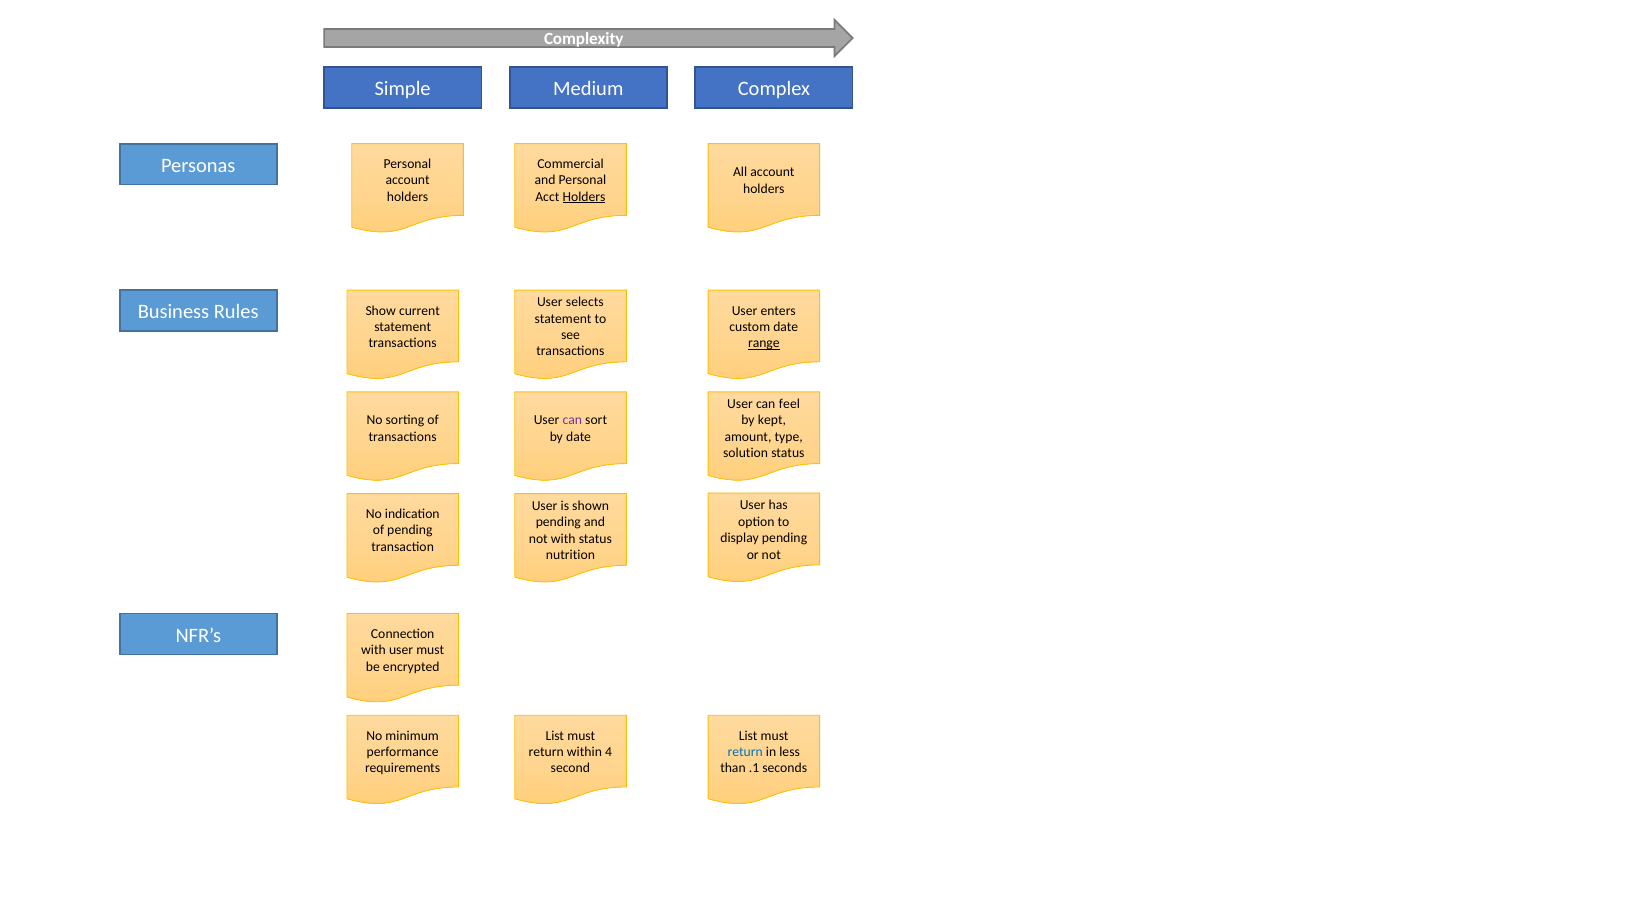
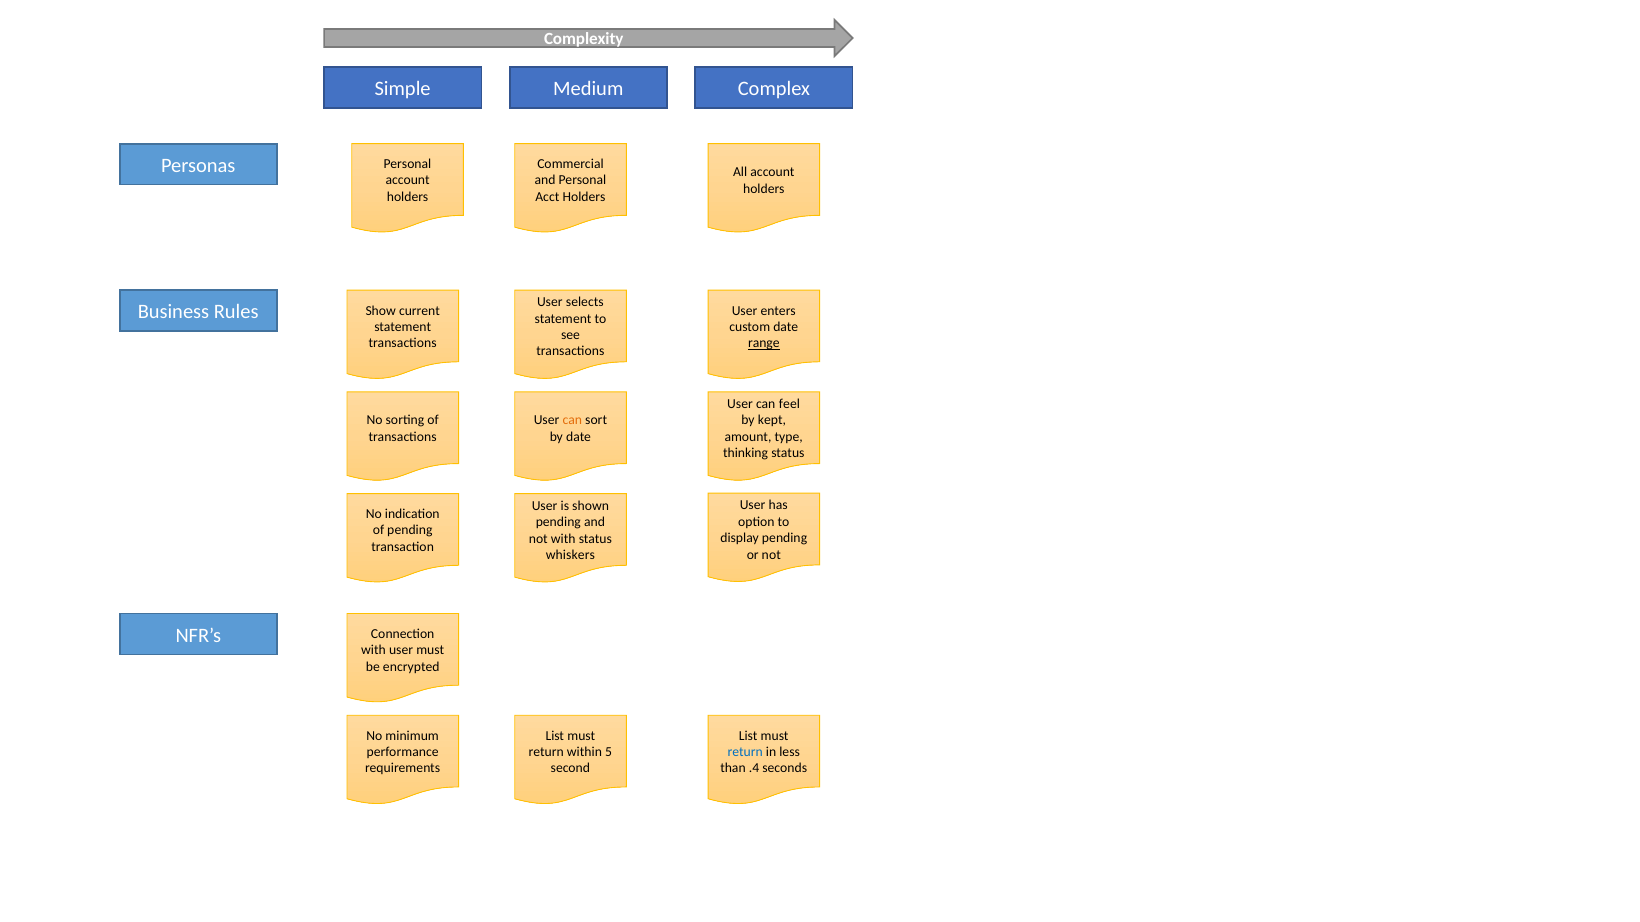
Holders underline: present -> none (584, 197)
can colour: purple -> orange (572, 421)
solution: solution -> thinking (746, 453)
nutrition: nutrition -> whiskers (570, 555)
4: 4 -> 5 (609, 752)
.1: .1 -> .4 (754, 769)
